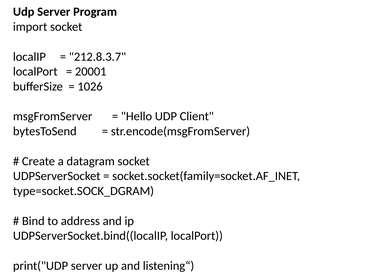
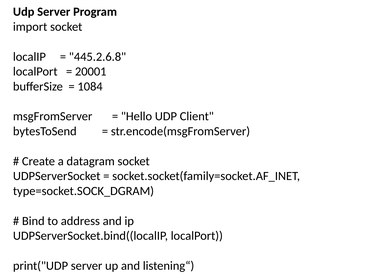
212.8.3.7: 212.8.3.7 -> 445.2.6.8 (98, 57)
1026: 1026 -> 1084 (90, 86)
